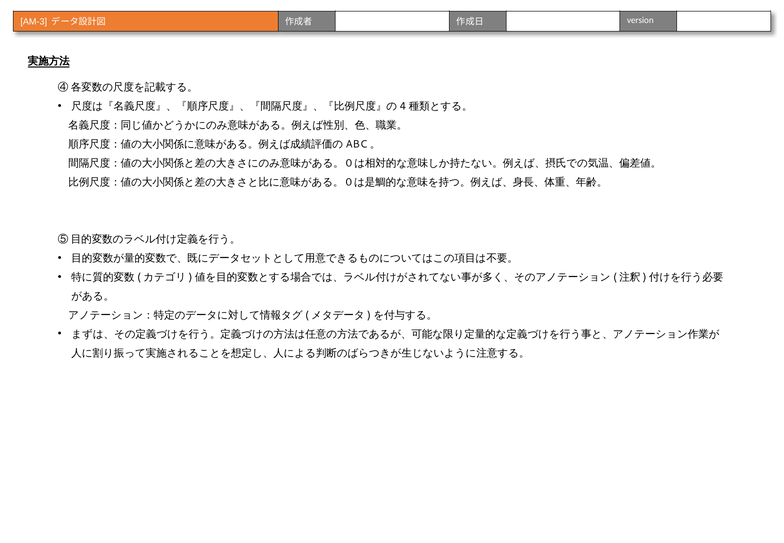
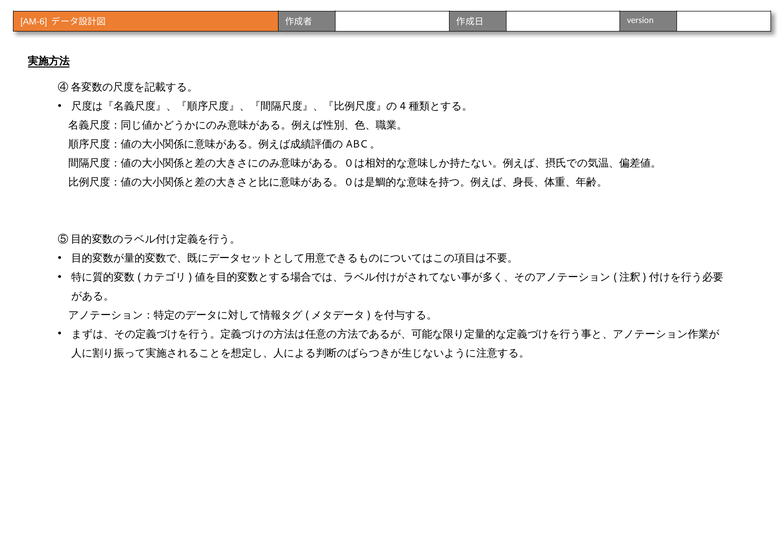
AM-3: AM-3 -> AM-6 (34, 22)
